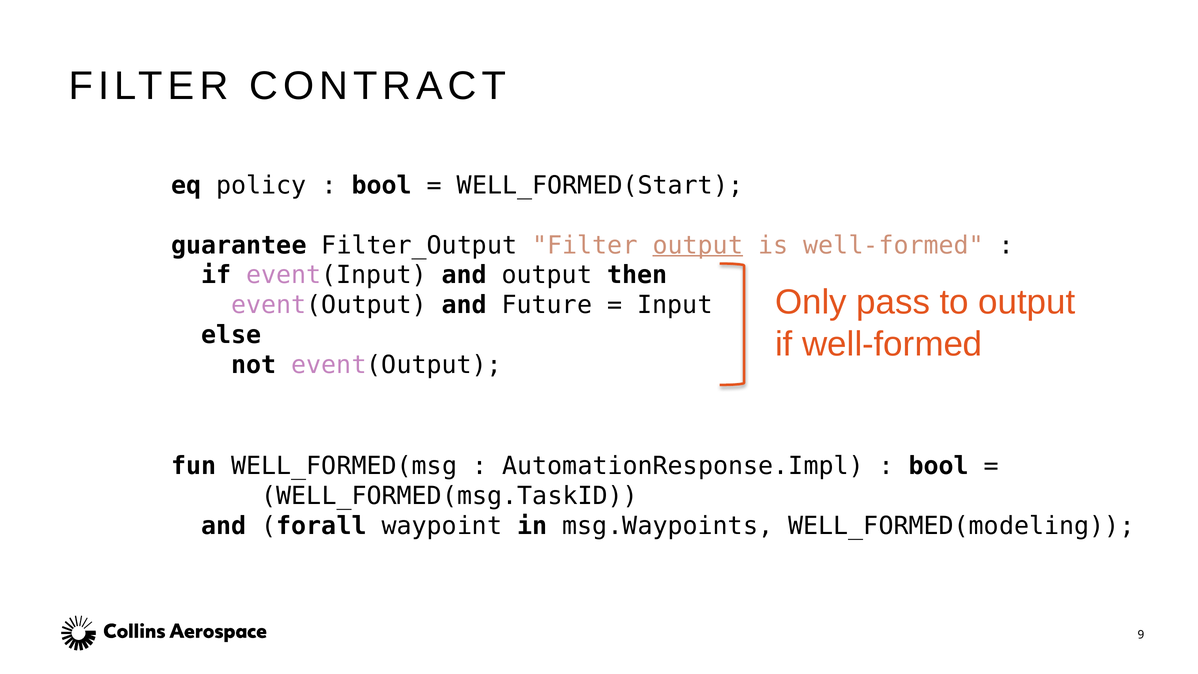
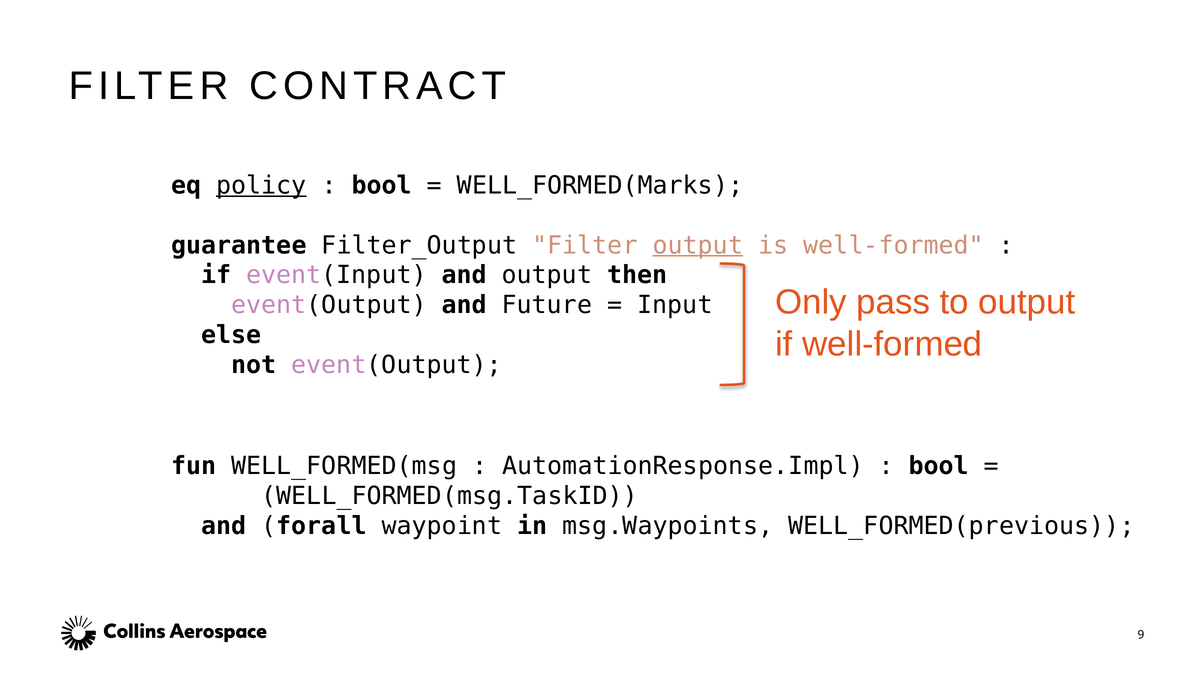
policy underline: none -> present (261, 185)
WELL_FORMED(Start: WELL_FORMED(Start -> WELL_FORMED(Marks (600, 185)
WELL_FORMED(modeling: WELL_FORMED(modeling -> WELL_FORMED(previous (961, 526)
